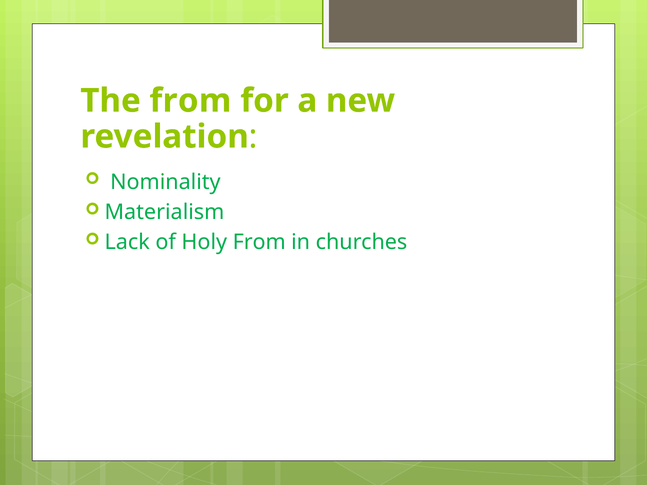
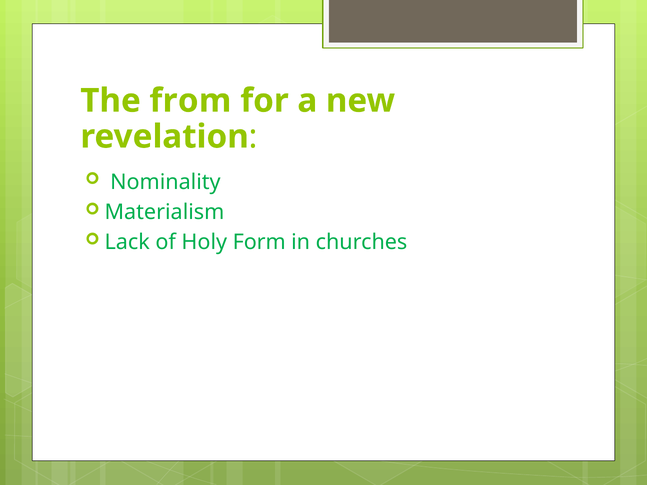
Holy From: From -> Form (259, 242)
